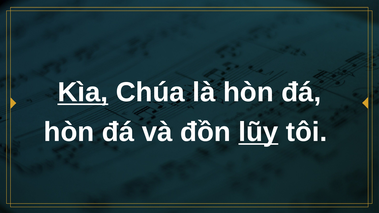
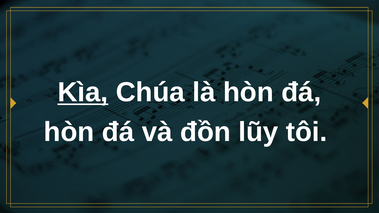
lũy underline: present -> none (258, 132)
